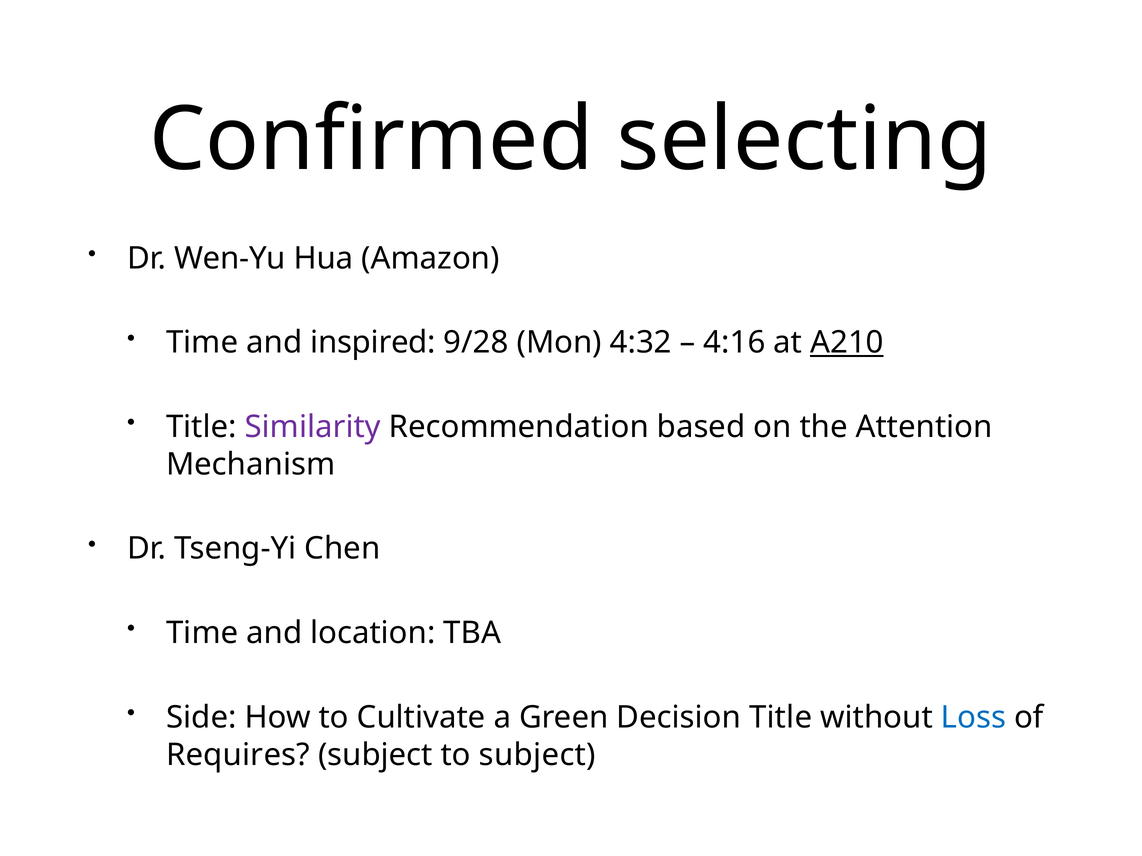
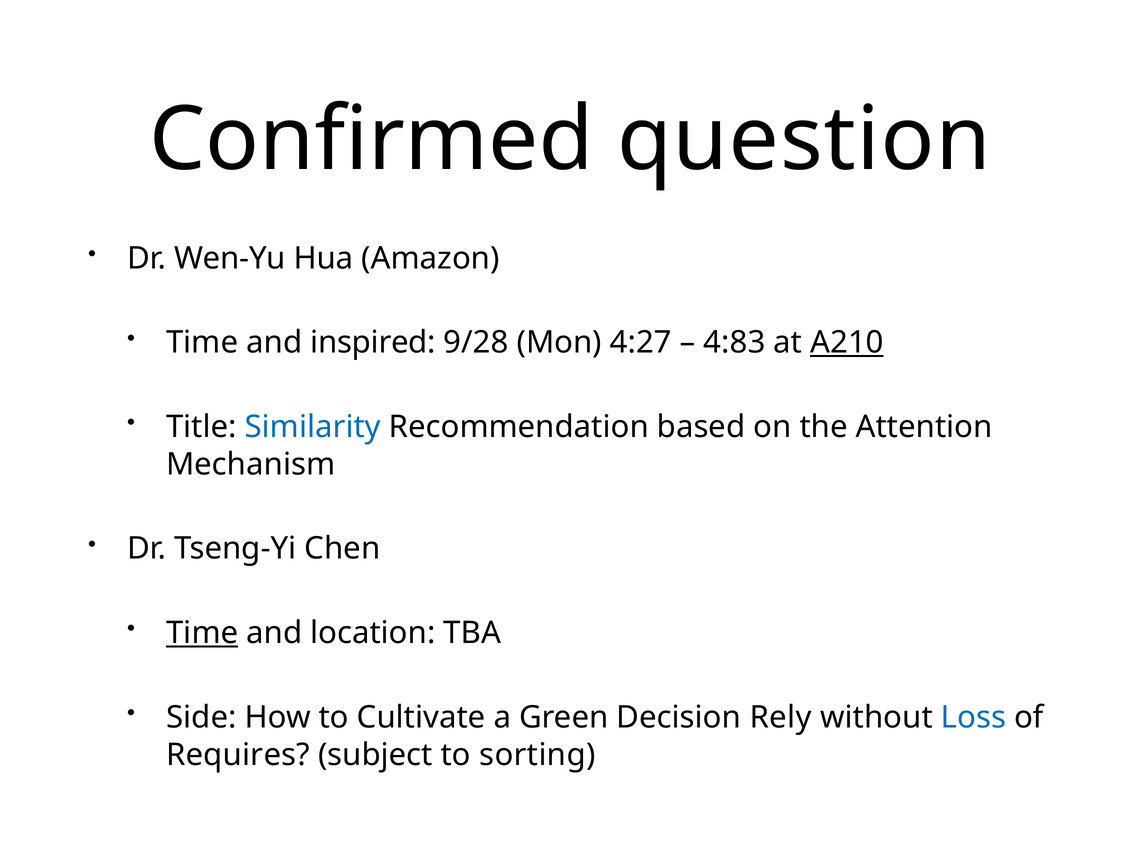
selecting: selecting -> question (804, 140)
4:32: 4:32 -> 4:27 (641, 343)
4:16: 4:16 -> 4:83 (734, 343)
Similarity colour: purple -> blue (313, 427)
Time underline: none -> present (202, 633)
Decision Title: Title -> Rely (781, 718)
to subject: subject -> sorting (537, 755)
